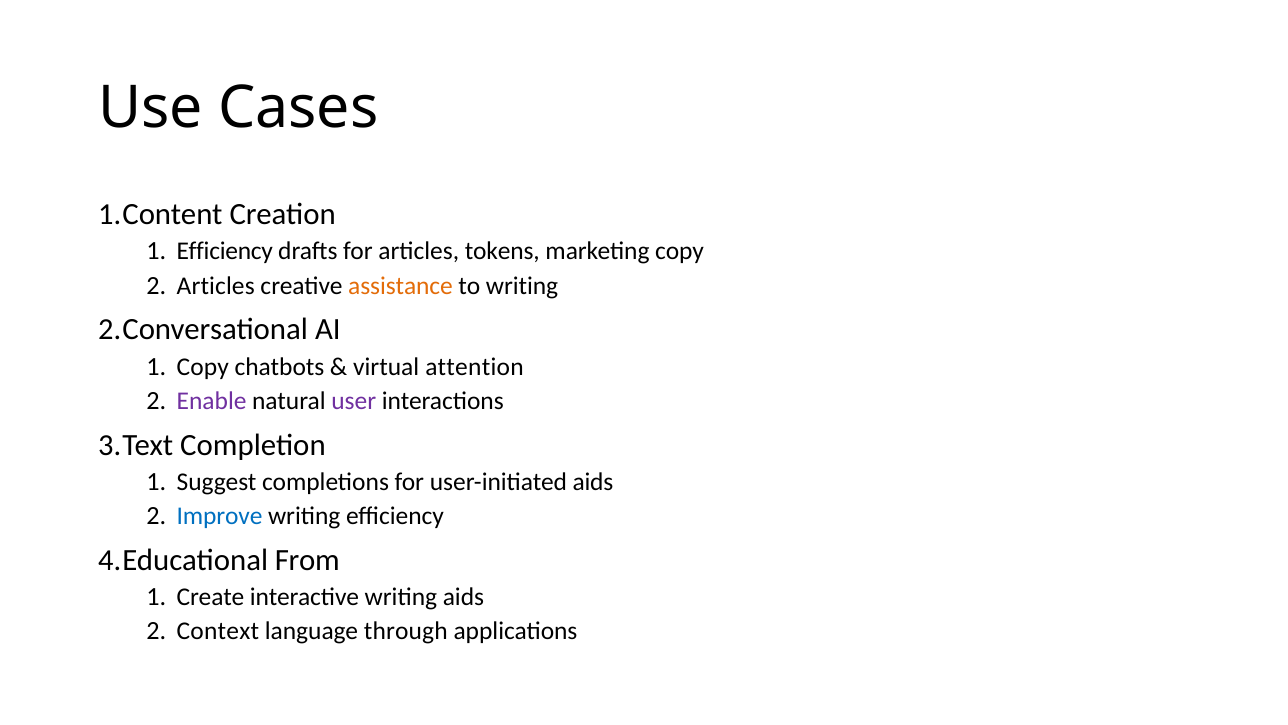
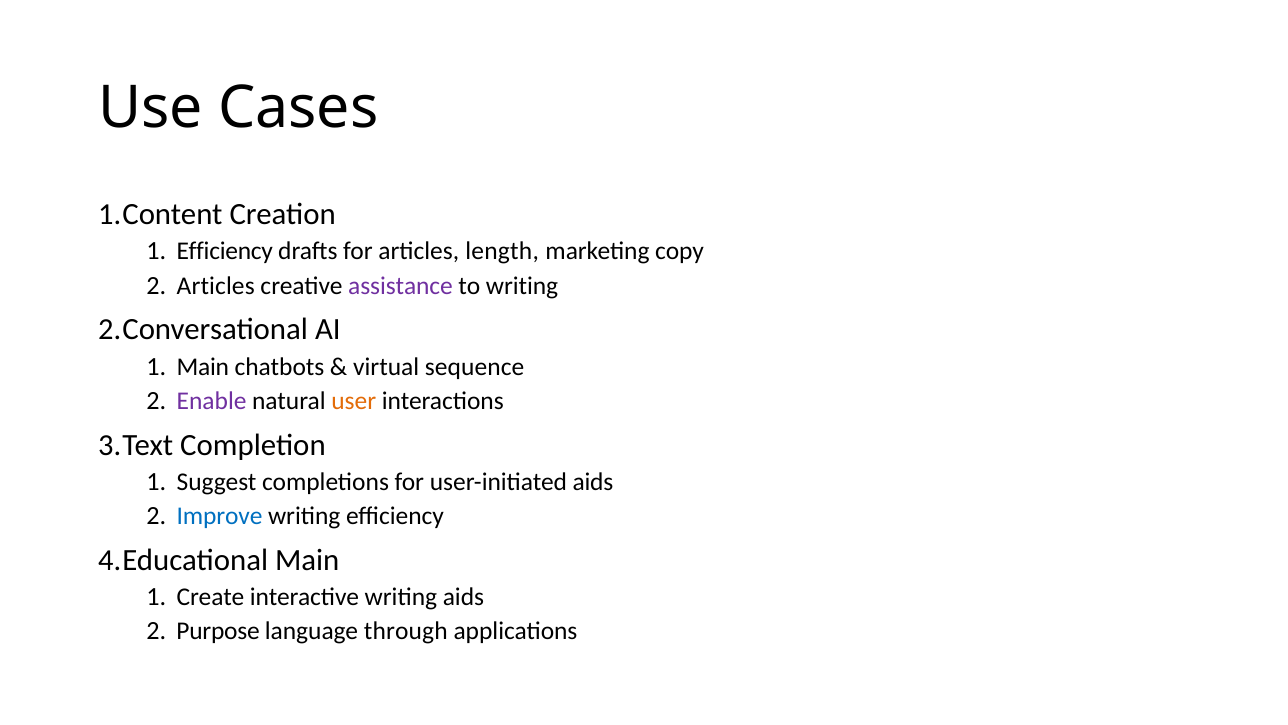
tokens: tokens -> length (502, 251)
assistance colour: orange -> purple (400, 286)
Copy: Copy -> Main (203, 367)
attention: attention -> sequence (475, 367)
user colour: purple -> orange (354, 401)
From: From -> Main (307, 560)
Context: Context -> Purpose (218, 631)
